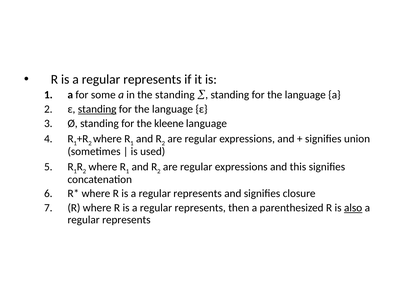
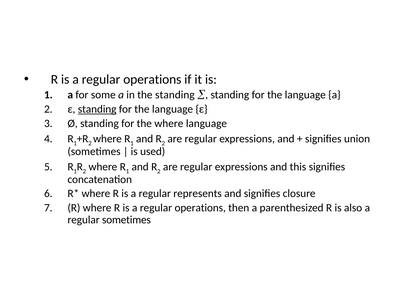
represents: represents -> operations (152, 79)
the kleene: kleene -> where (169, 123)
represents: represents -> operations (200, 208)
also underline: present -> none (353, 208)
represents: represents -> sometimes (126, 220)
